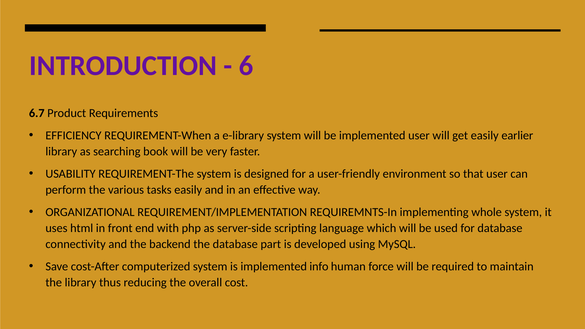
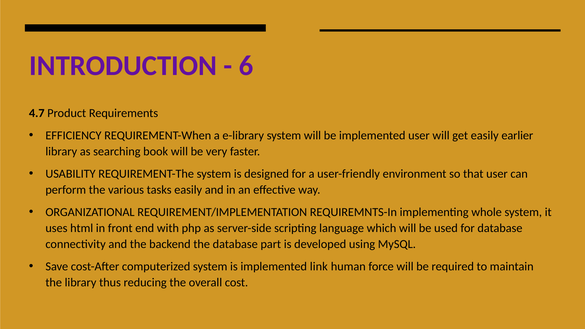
6.7: 6.7 -> 4.7 (37, 113)
info: info -> link (319, 266)
